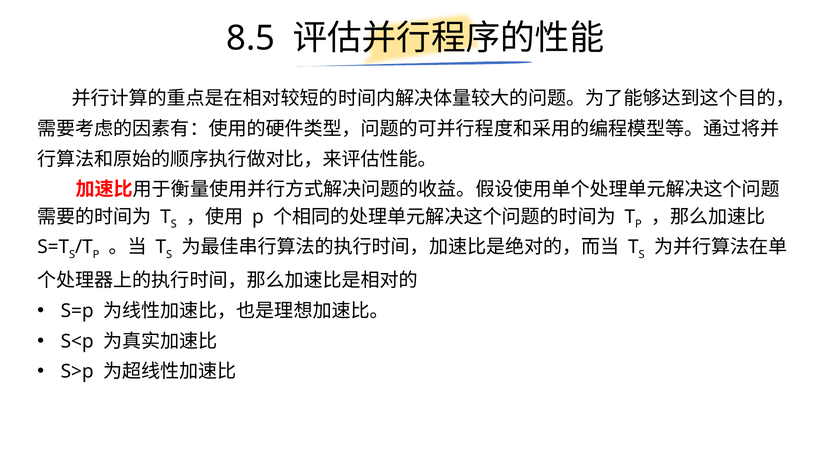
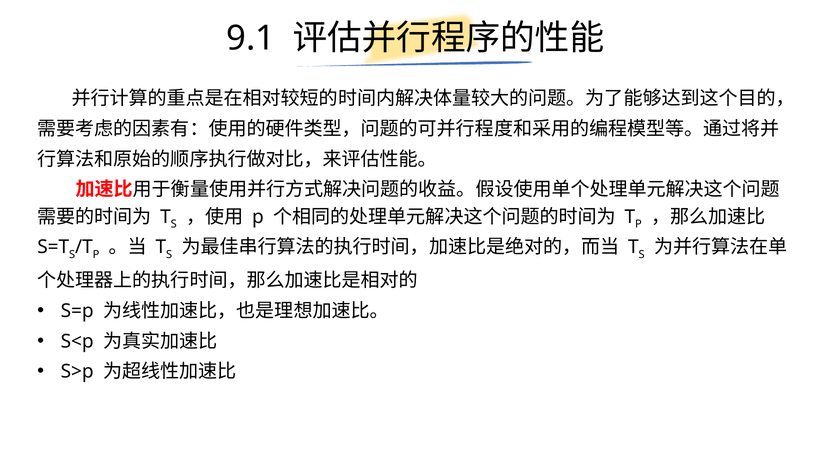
8.5: 8.5 -> 9.1 (251, 38)
